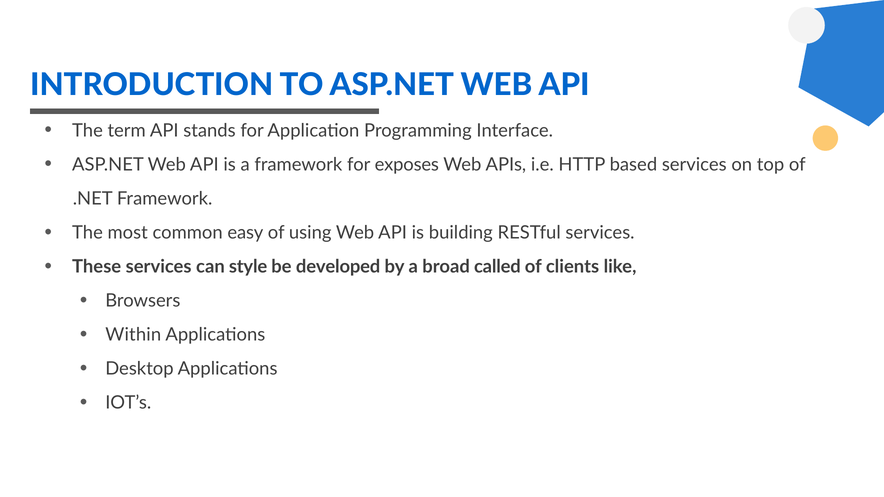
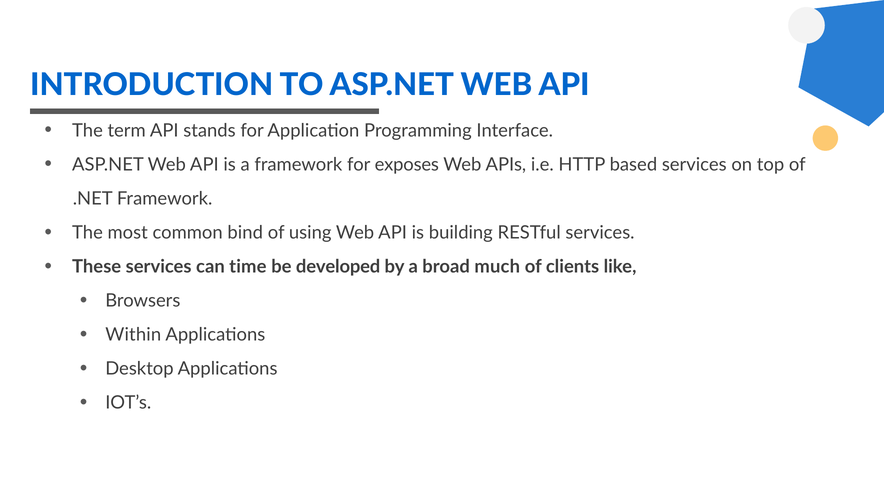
easy: easy -> bind (245, 233)
style: style -> time (248, 267)
called: called -> much (497, 267)
